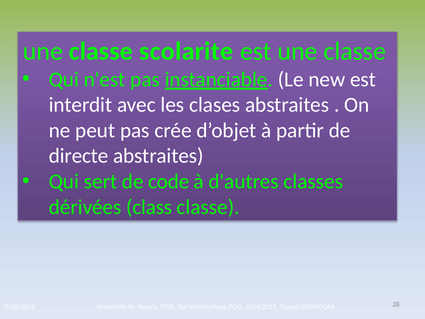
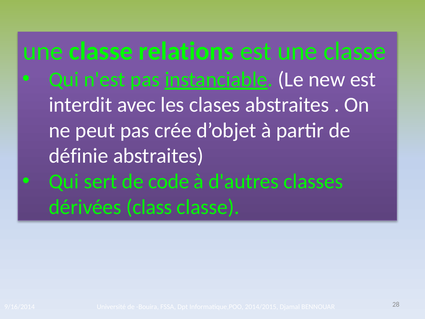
scolarite: scolarite -> relations (186, 51)
directe: directe -> définie (79, 156)
